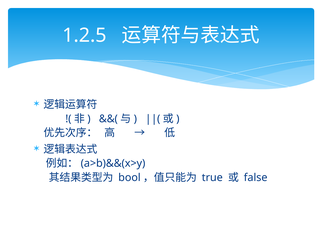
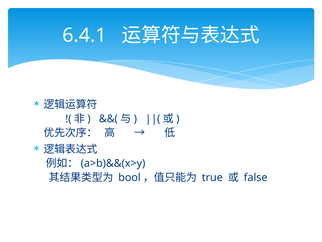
1.2.5: 1.2.5 -> 6.4.1 (85, 35)
